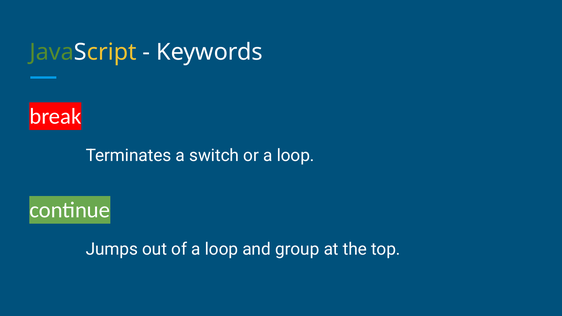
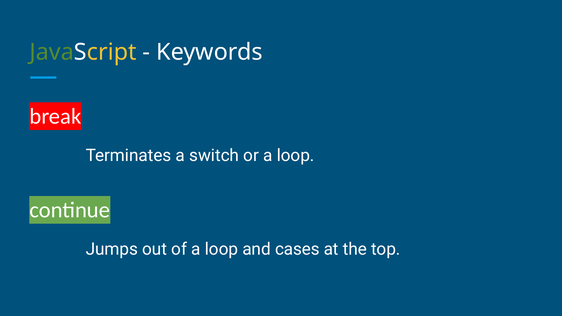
group: group -> cases (297, 249)
